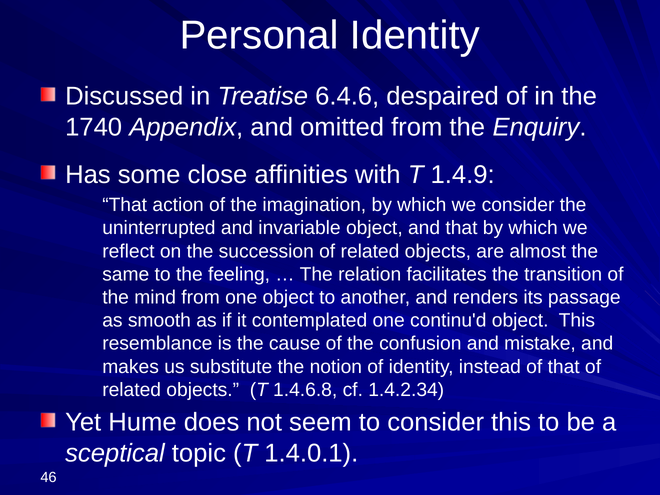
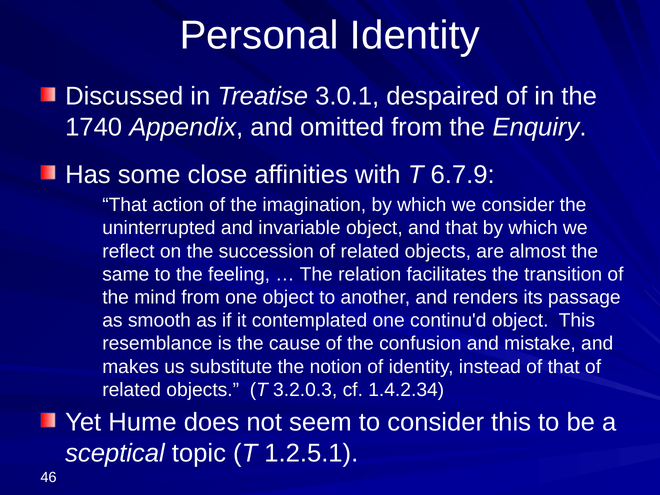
6.4.6: 6.4.6 -> 3.0.1 (347, 96)
1.4.9: 1.4.9 -> 6.7.9 (463, 175)
1.4.6.8: 1.4.6.8 -> 3.2.0.3 (305, 390)
1.4.0.1: 1.4.0.1 -> 1.2.5.1 (311, 453)
